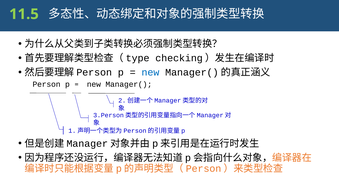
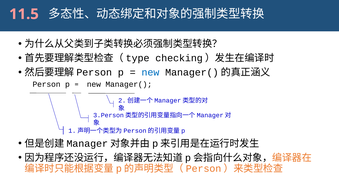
11.5 colour: light green -> pink (24, 14)
